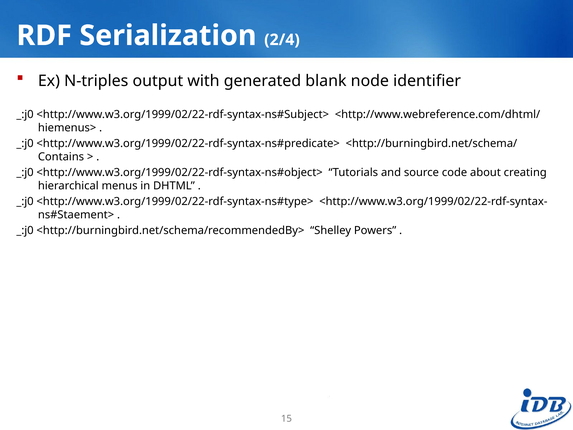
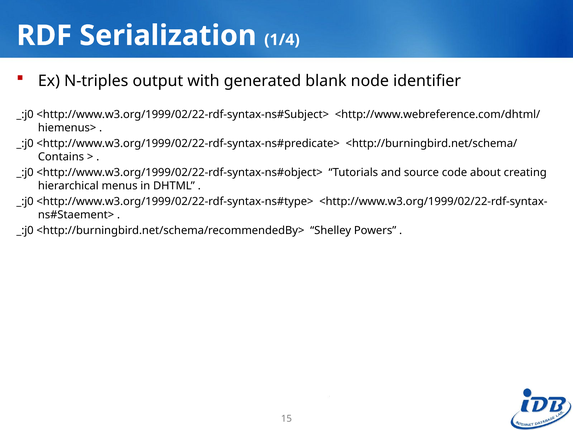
2/4: 2/4 -> 1/4 (282, 40)
